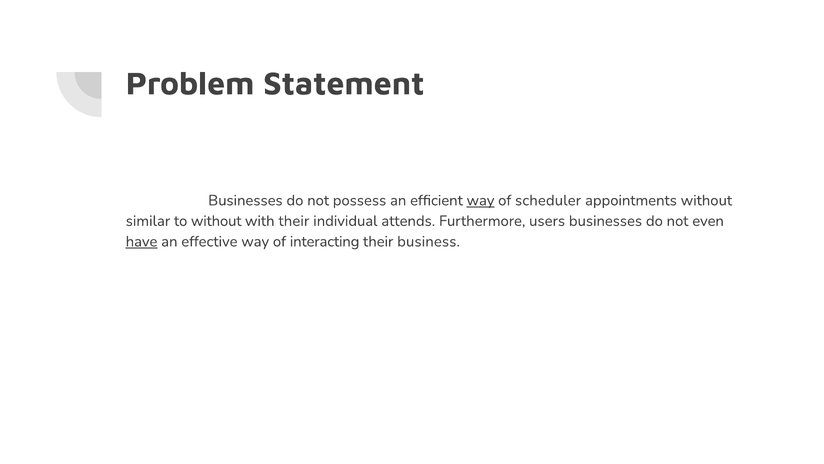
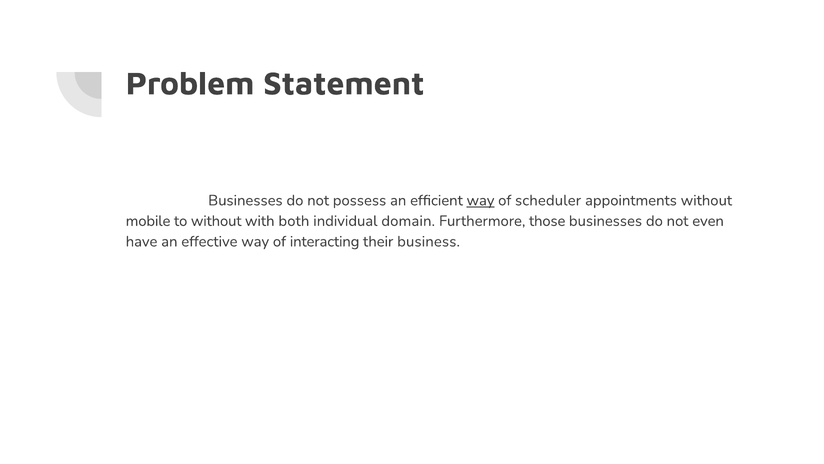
similar: similar -> mobile (148, 221)
with their: their -> both (294, 221)
attends: attends -> domain (408, 221)
users: users -> those (547, 221)
have underline: present -> none (142, 241)
